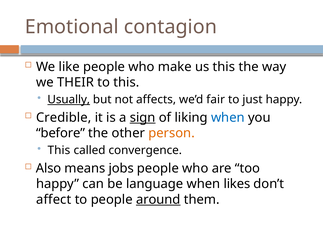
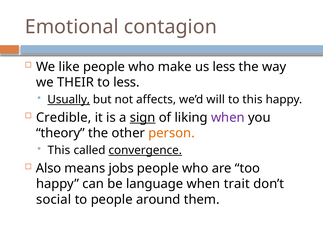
us this: this -> less (224, 67)
to this: this -> less (126, 82)
fair: fair -> will (216, 100)
to just: just -> this (252, 100)
when colour: blue -> purple (228, 118)
before: before -> theory (61, 133)
convergence underline: none -> present (145, 150)
likes: likes -> trait (237, 184)
affect: affect -> social (54, 200)
around underline: present -> none (158, 200)
